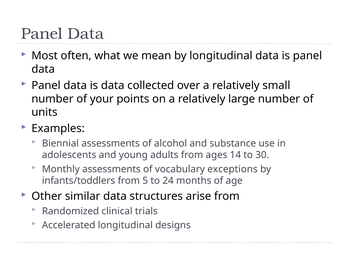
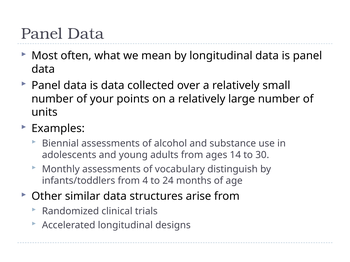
exceptions: exceptions -> distinguish (233, 169)
5: 5 -> 4 (145, 181)
